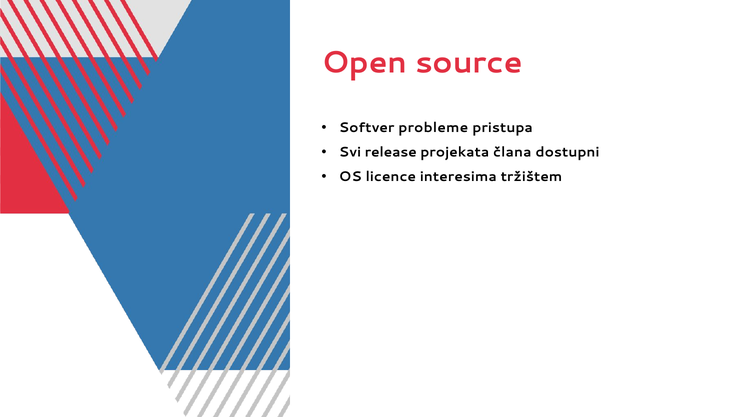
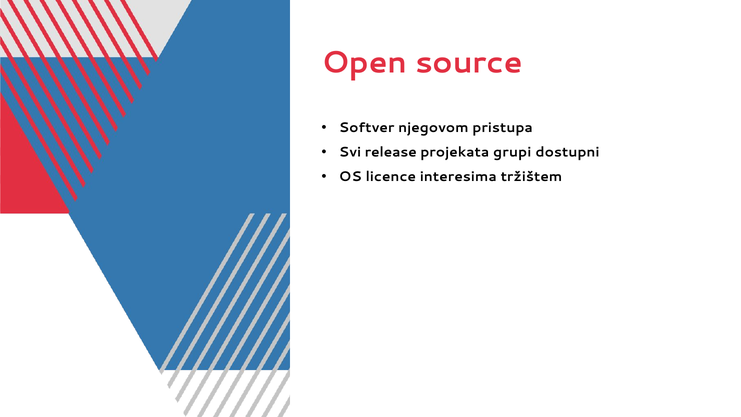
probleme: probleme -> njegovom (433, 128)
člana: člana -> grupi (512, 152)
